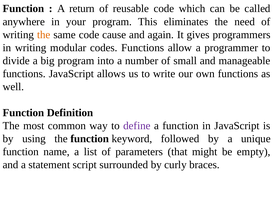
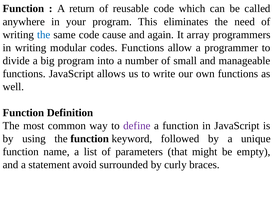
the colour: orange -> blue (44, 35)
gives: gives -> array (198, 35)
script: script -> avoid (85, 165)
